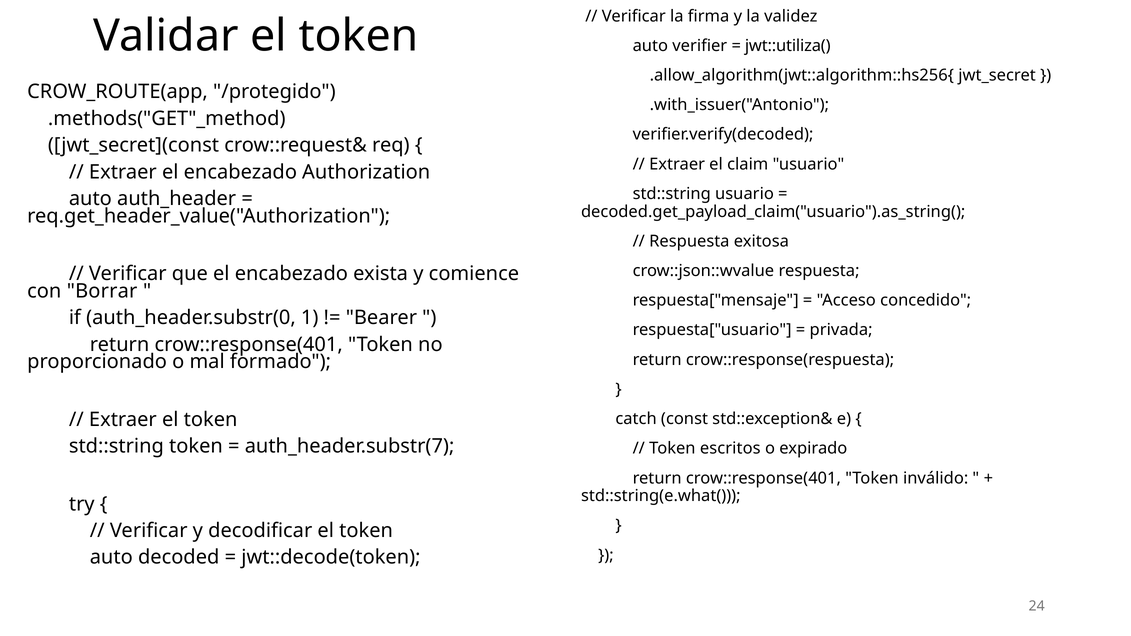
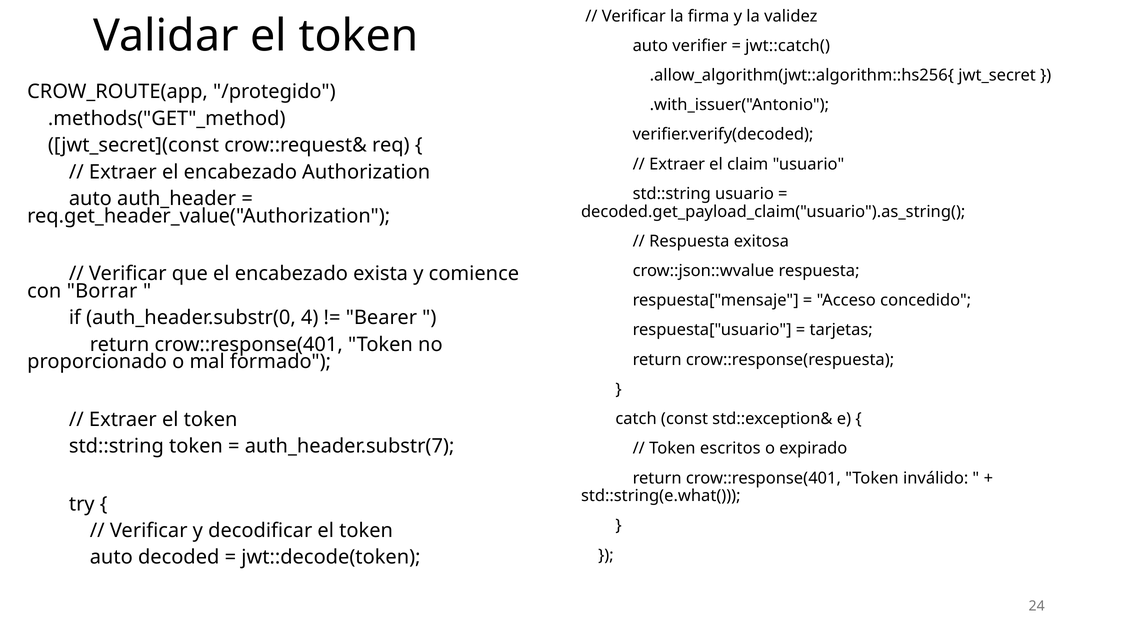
jwt::utiliza(: jwt::utiliza( -> jwt::catch( (788, 46)
1: 1 -> 4 (310, 318)
privada: privada -> tarjetas (841, 330)
